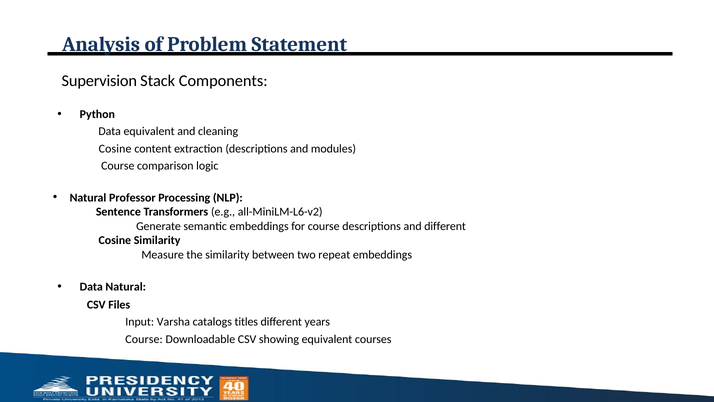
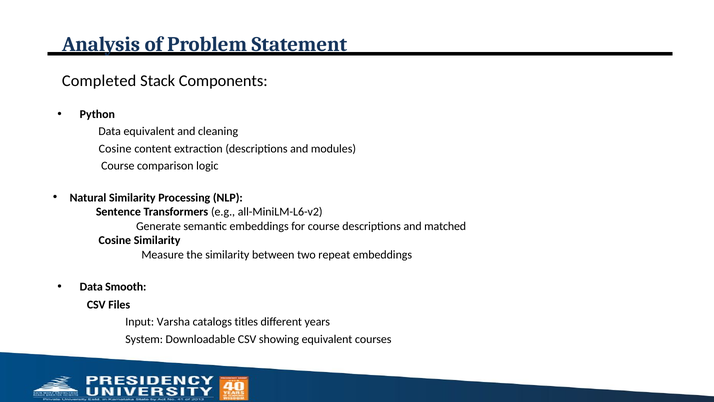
Supervision: Supervision -> Completed (99, 81)
Natural Professor: Professor -> Similarity (132, 197)
and different: different -> matched (445, 226)
Data Natural: Natural -> Smooth (126, 287)
Course: Course -> System (144, 339)
